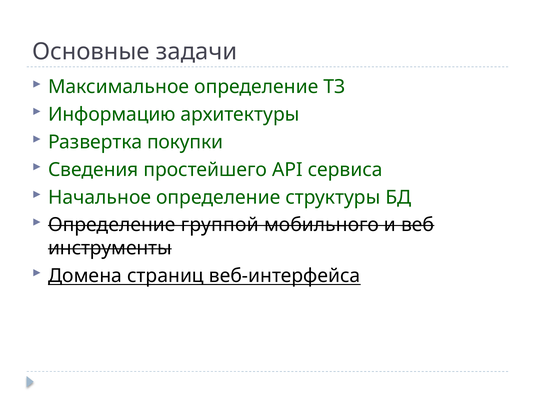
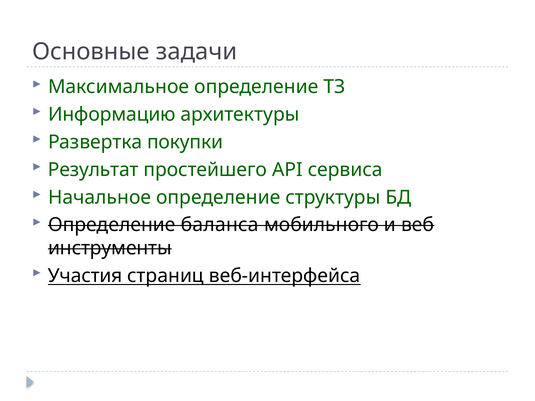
Сведения: Сведения -> Результат (93, 170)
группой: группой -> баланса (220, 225)
Домена: Домена -> Участия (85, 276)
